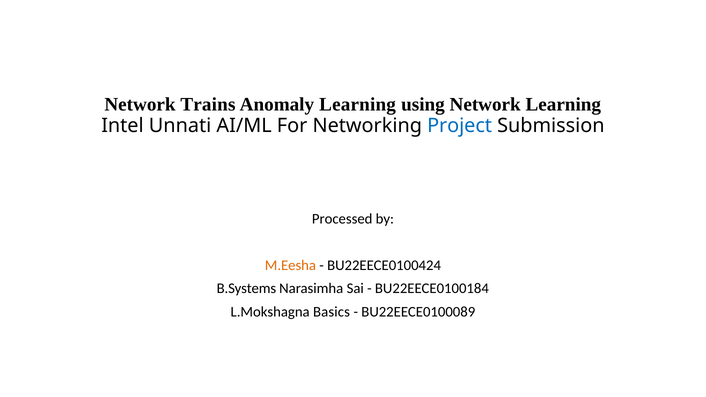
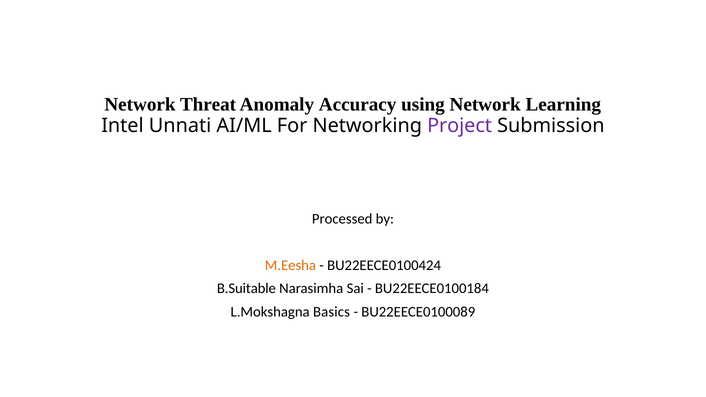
Trains: Trains -> Threat (208, 104)
Anomaly Learning: Learning -> Accuracy (358, 104)
Project colour: blue -> purple (460, 126)
B.Systems: B.Systems -> B.Suitable (246, 289)
